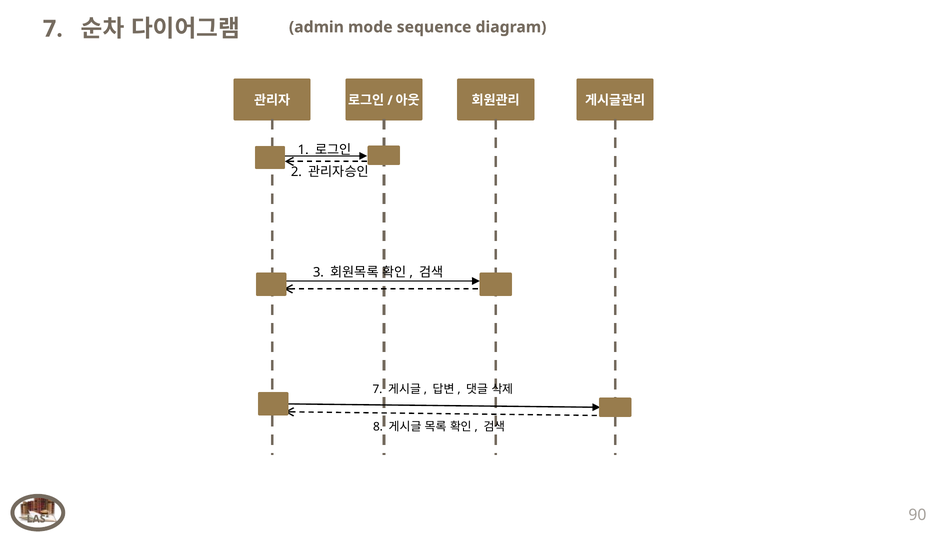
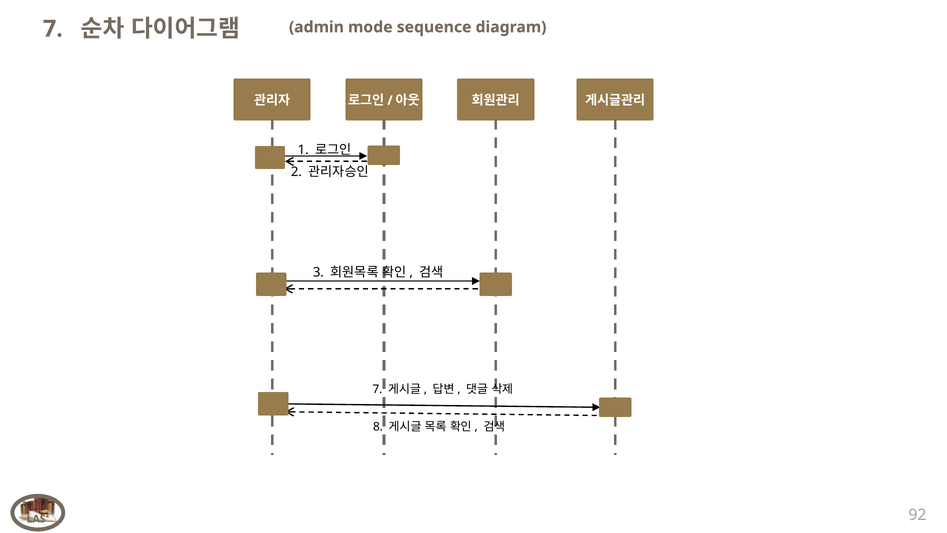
90: 90 -> 92 (917, 515)
